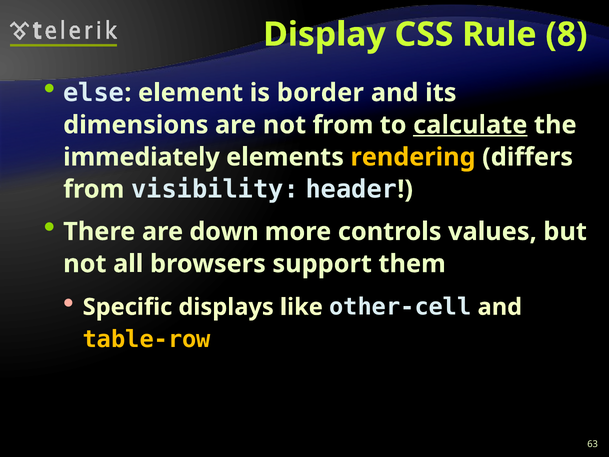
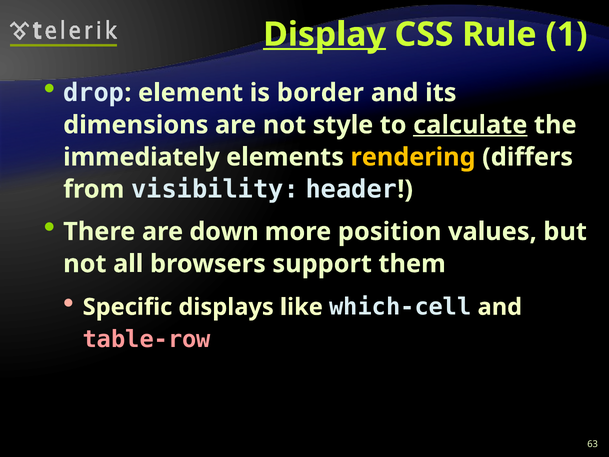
Display underline: none -> present (324, 35)
8: 8 -> 1 (566, 35)
else: else -> drop (94, 93)
not from: from -> style (343, 125)
controls: controls -> position (390, 232)
other-cell: other-cell -> which-cell (400, 307)
table-row colour: yellow -> pink (147, 339)
